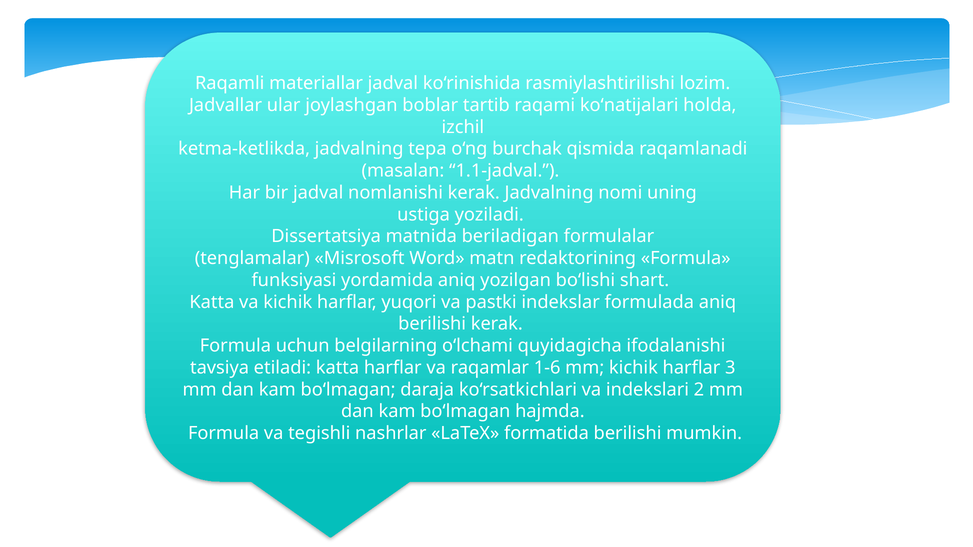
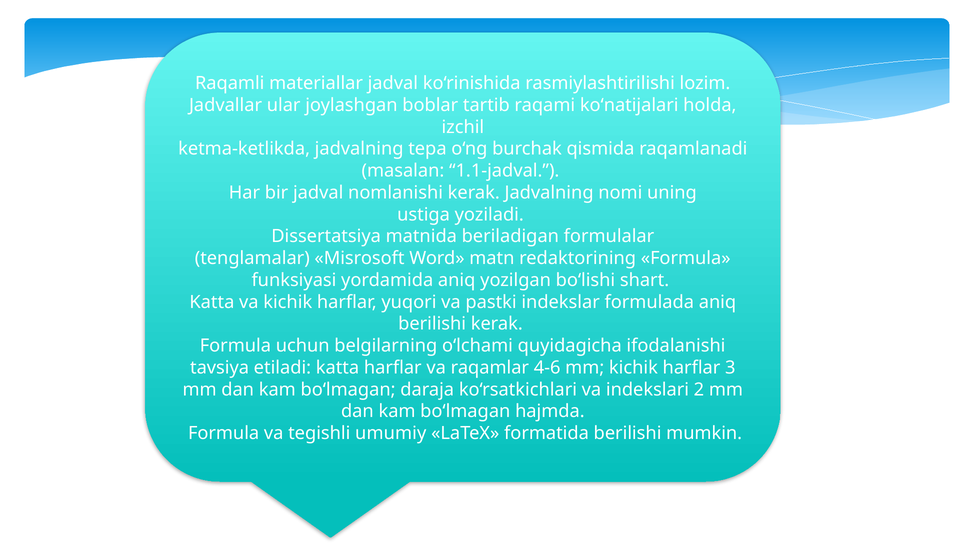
1-6: 1-6 -> 4-6 (547, 368)
nashrlar: nashrlar -> umumiy (391, 434)
